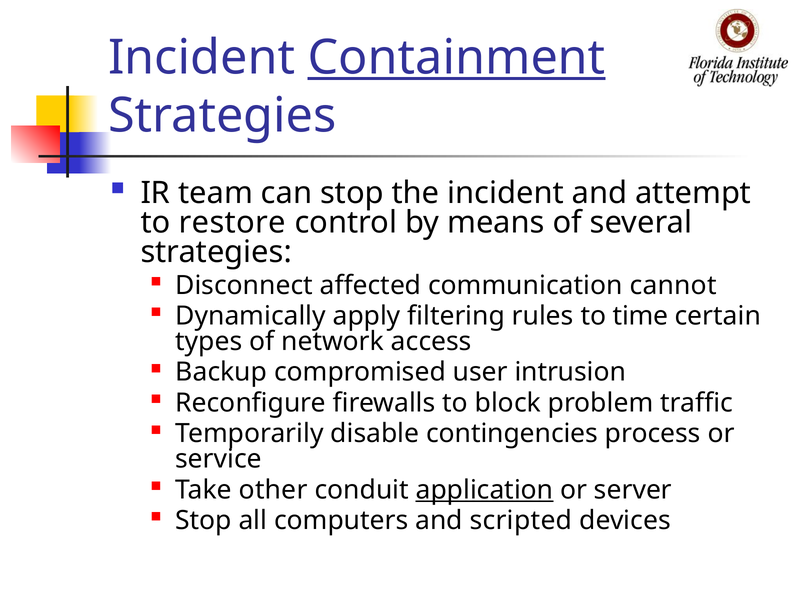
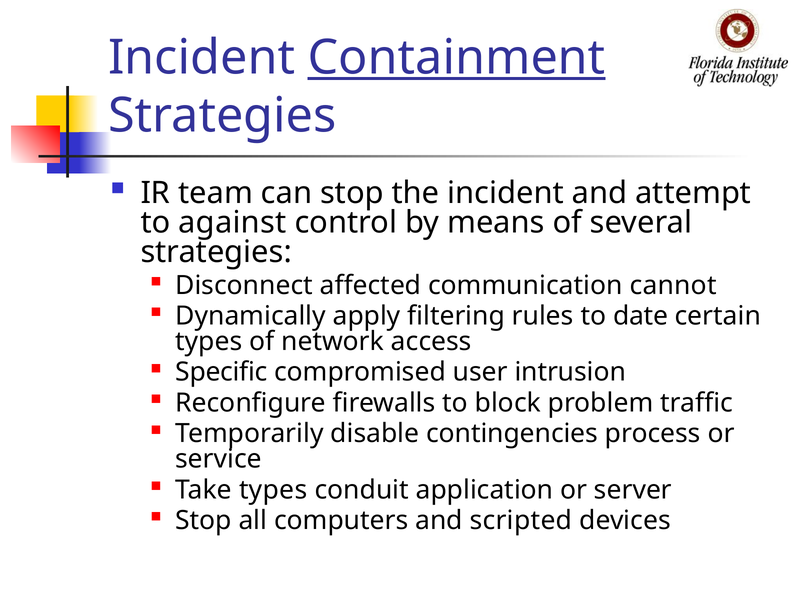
restore: restore -> against (232, 223)
time: time -> date (641, 316)
Backup: Backup -> Specific (221, 372)
Take other: other -> types (273, 490)
application underline: present -> none (484, 490)
